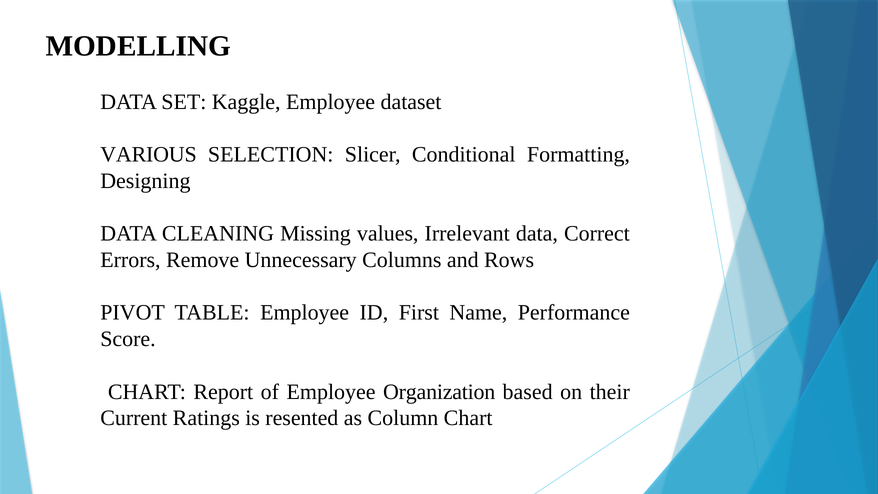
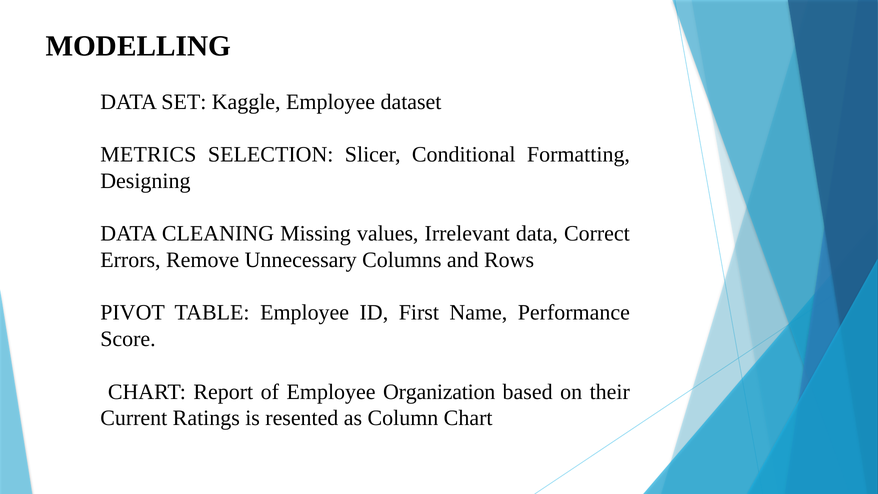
VARIOUS: VARIOUS -> METRICS (148, 155)
